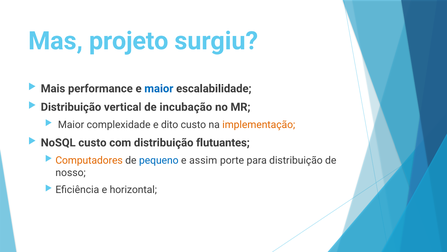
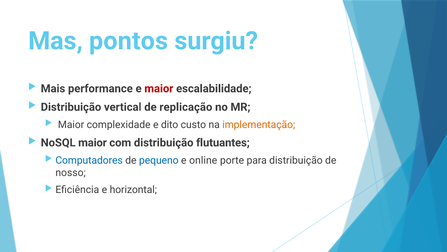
projeto: projeto -> pontos (128, 41)
maior colour: blue -> red (159, 88)
incubação: incubação -> replicação (186, 107)
NoSQL custo: custo -> maior (93, 142)
Computadores colour: orange -> blue (89, 160)
assim: assim -> online (203, 160)
